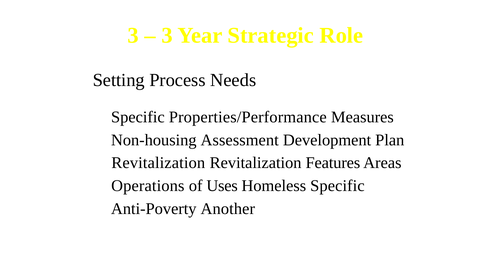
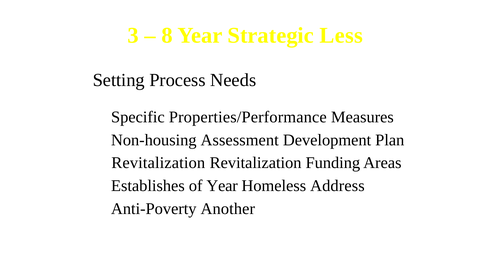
3: 3 -> 8 (167, 35)
Role: Role -> Less (341, 35)
Features: Features -> Funding (333, 163)
Operations: Operations -> Establishes (148, 186)
of Uses: Uses -> Year (222, 186)
Homeless Specific: Specific -> Address (337, 186)
